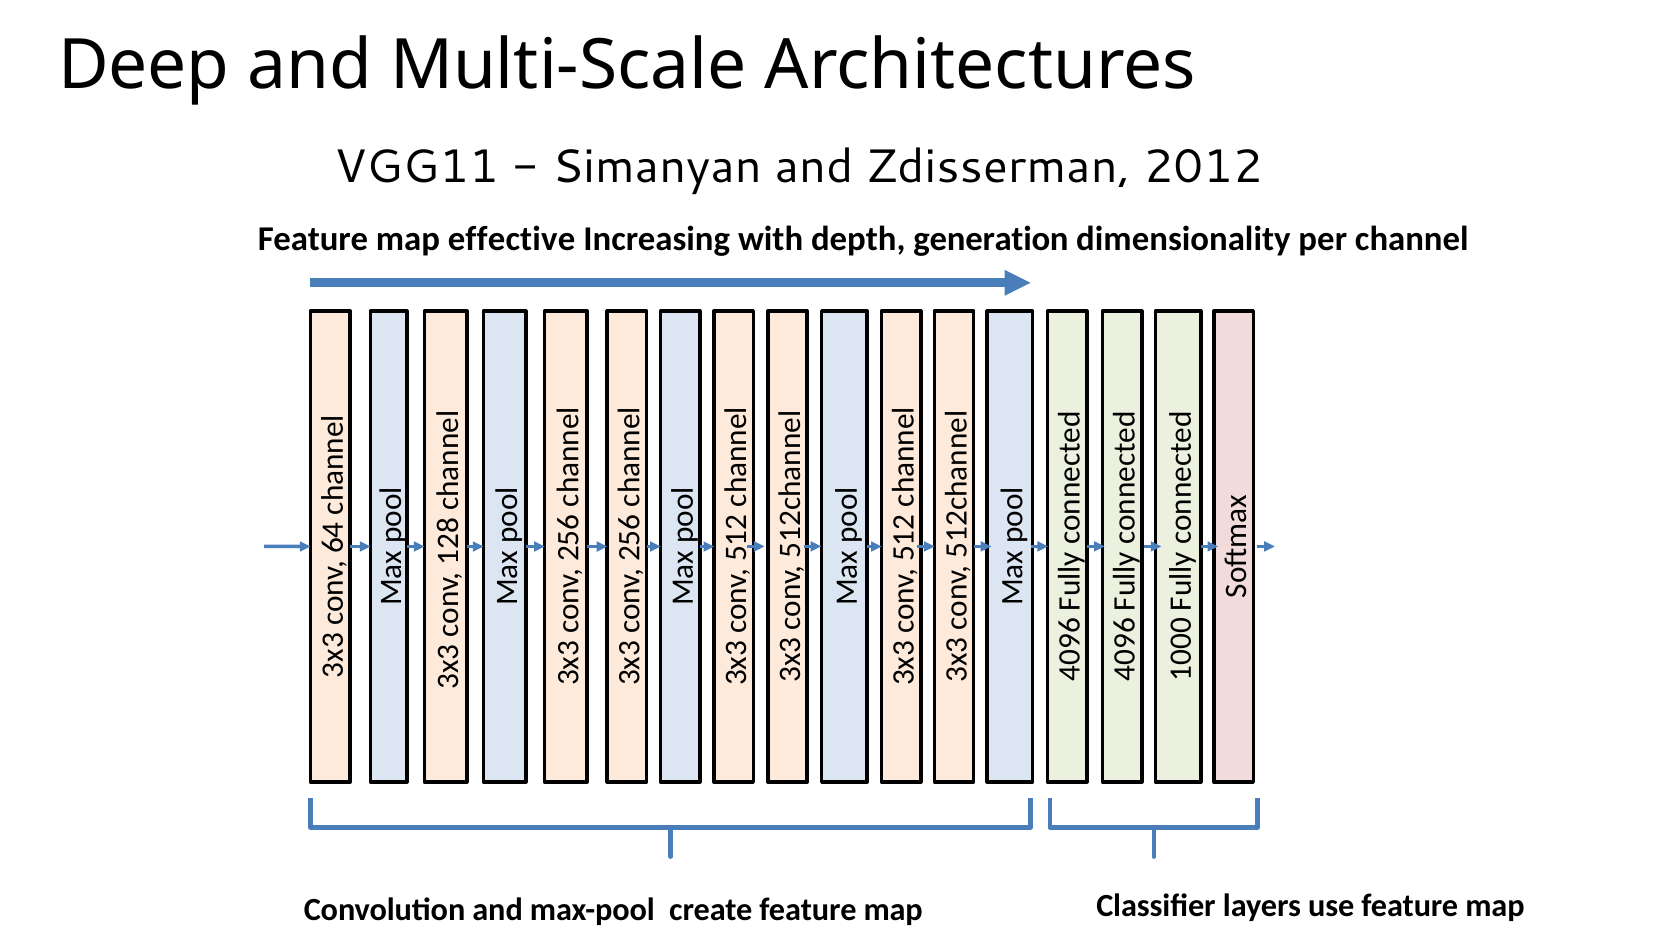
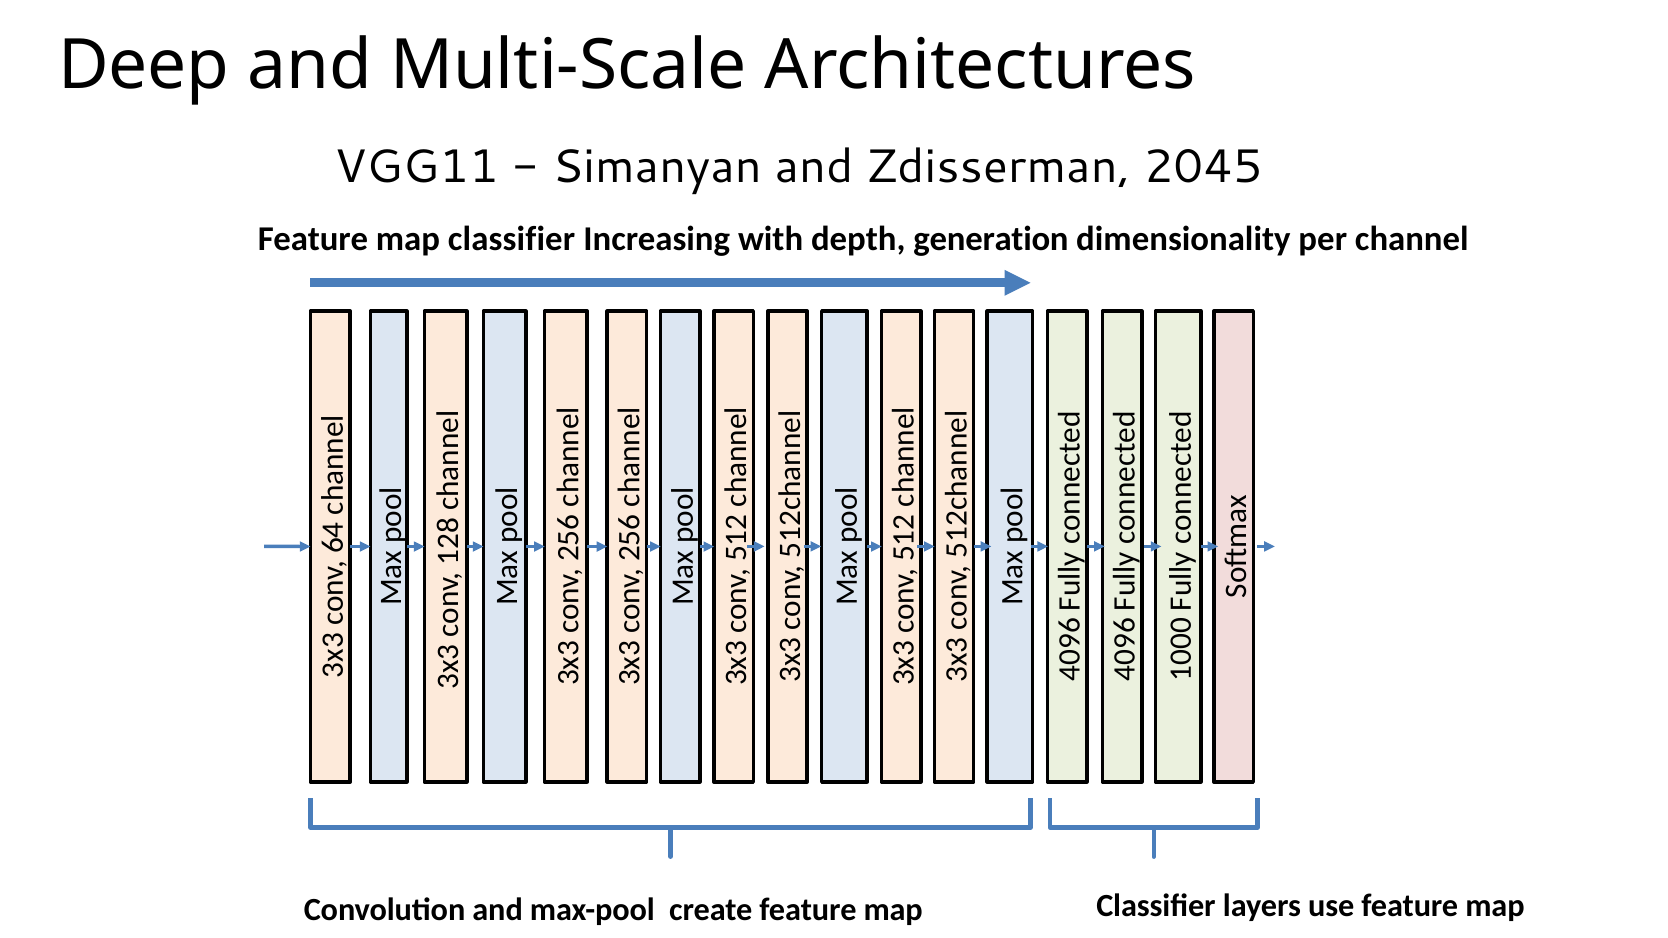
2012: 2012 -> 2045 (1203, 167)
effective: effective -> classifier (512, 240)
